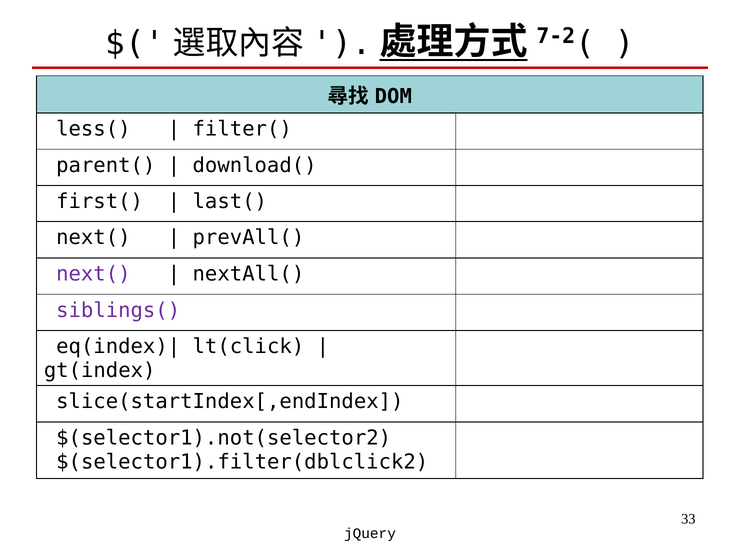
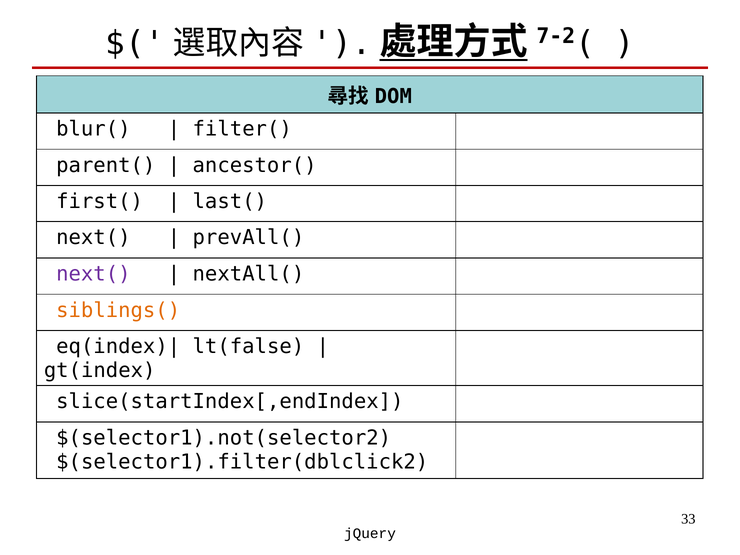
less(: less( -> blur( (93, 129)
download(: download( -> ancestor( (255, 165)
siblings( colour: purple -> orange (118, 310)
lt(click: lt(click -> lt(false (248, 346)
